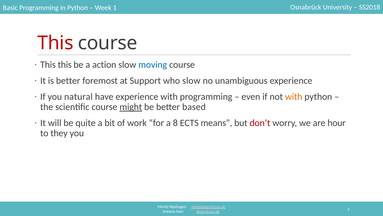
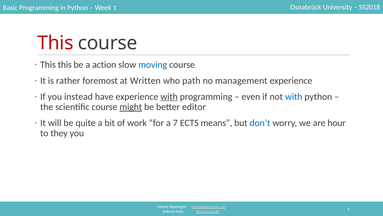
is better: better -> rather (68, 80)
Support: Support -> Written (145, 80)
who slow: slow -> path (191, 80)
unambiguous: unambiguous -> management (241, 80)
natural: natural -> instead (78, 96)
with underline: none -> present (169, 96)
with colour: orange -> blue (294, 96)
based: based -> editor (194, 107)
8: 8 -> 7 (175, 123)
don’t colour: red -> blue (260, 123)
